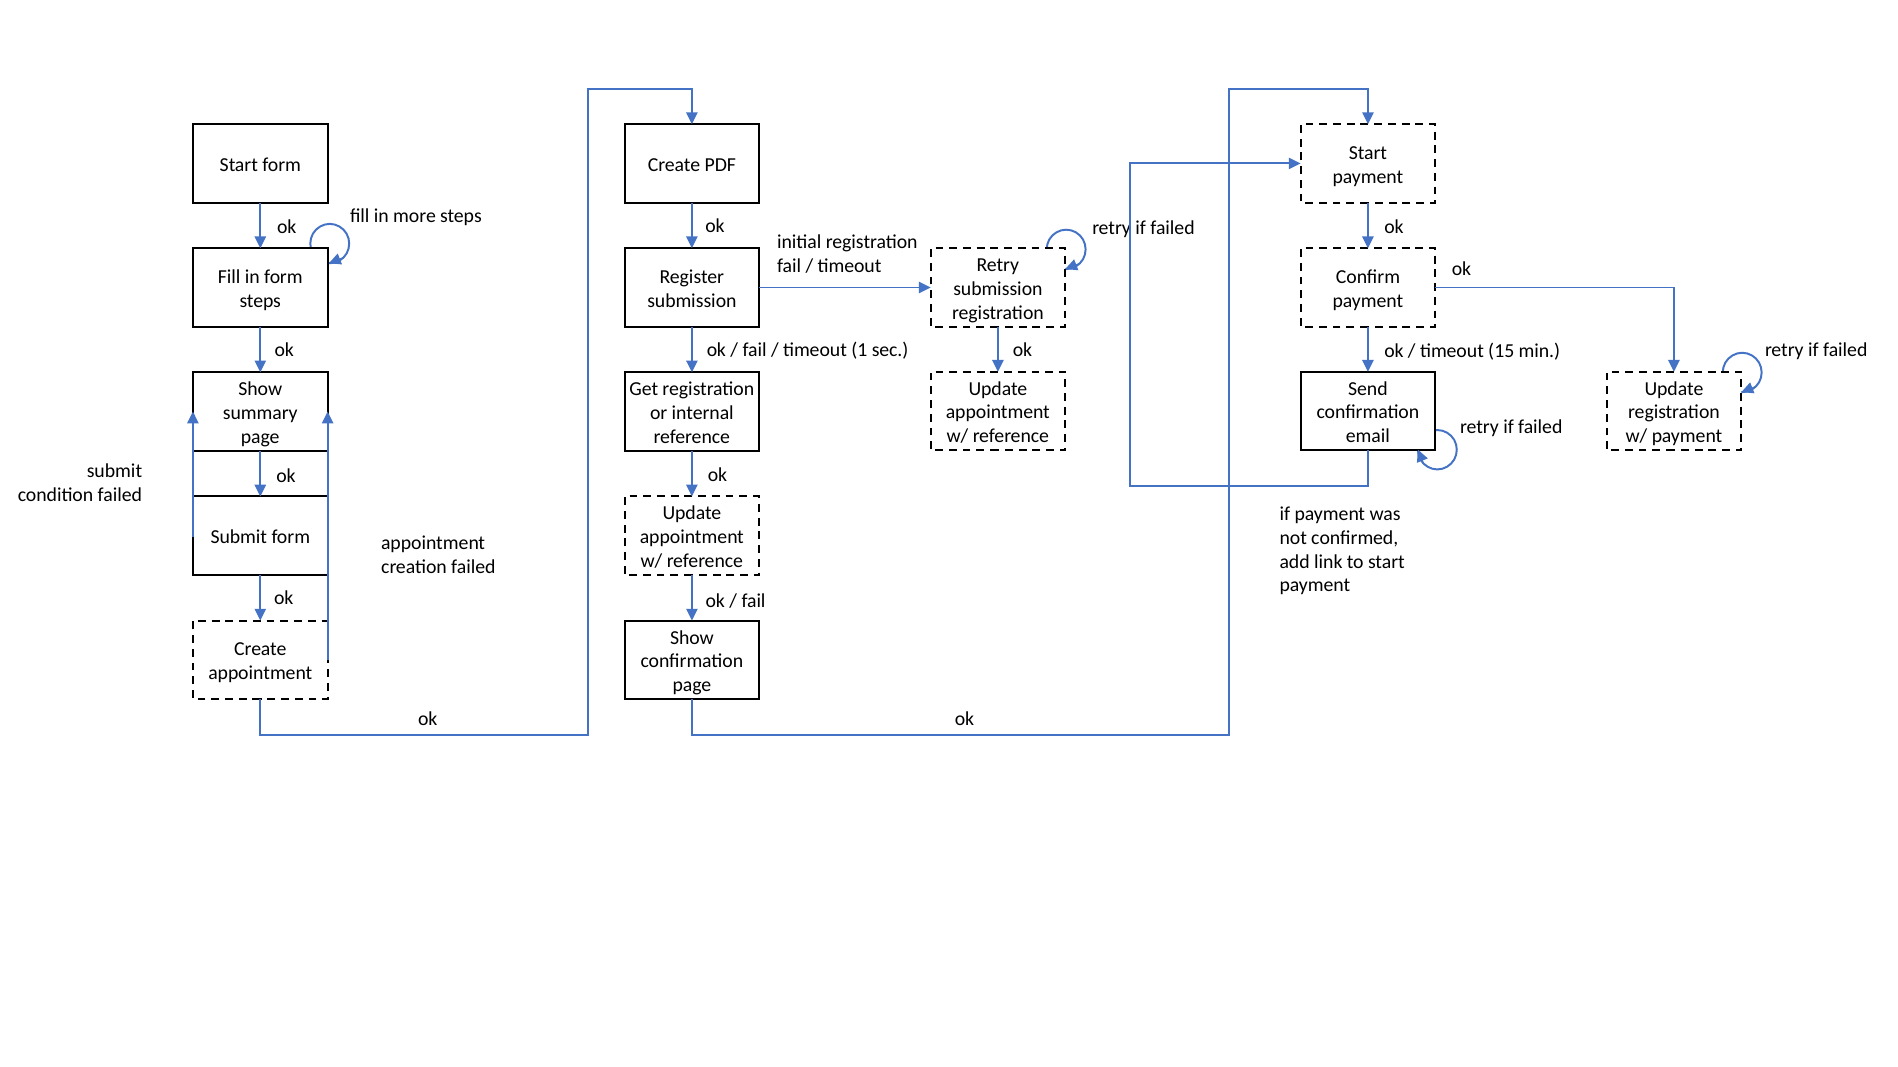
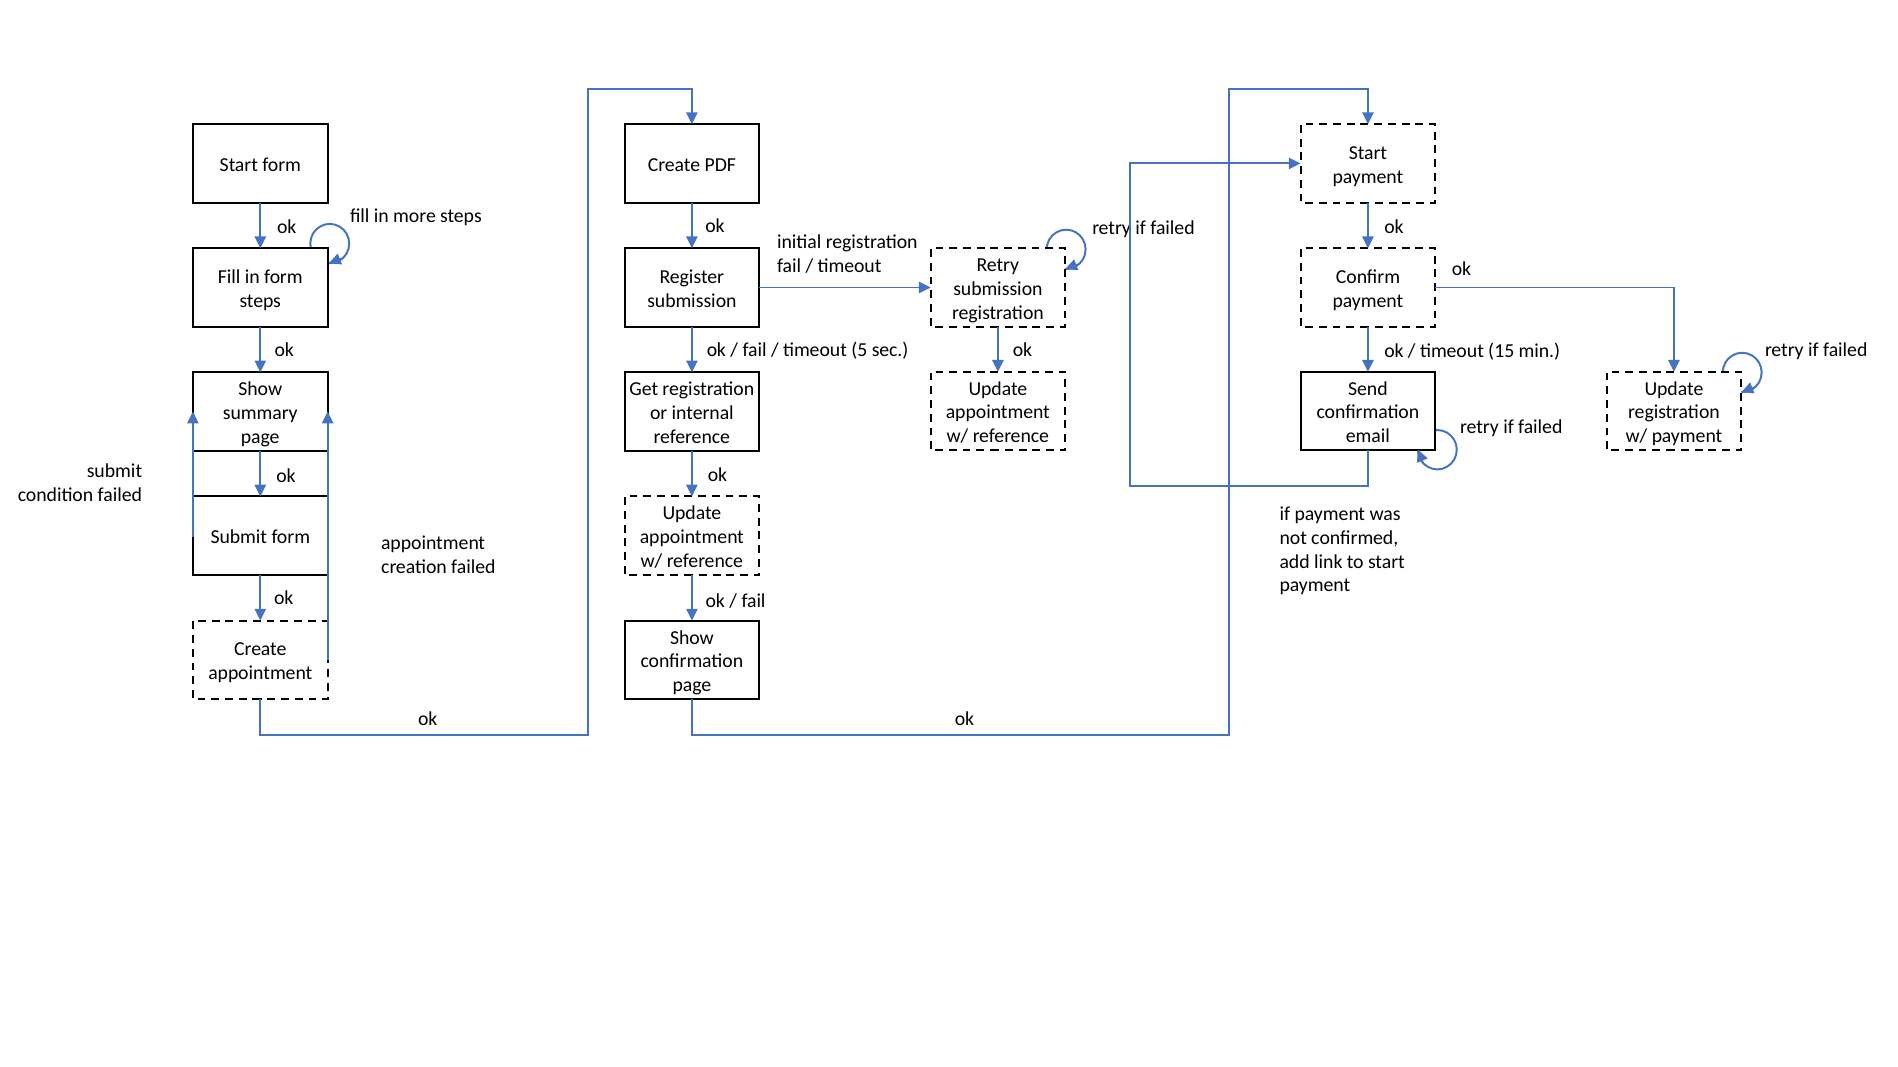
1: 1 -> 5 (859, 350)
